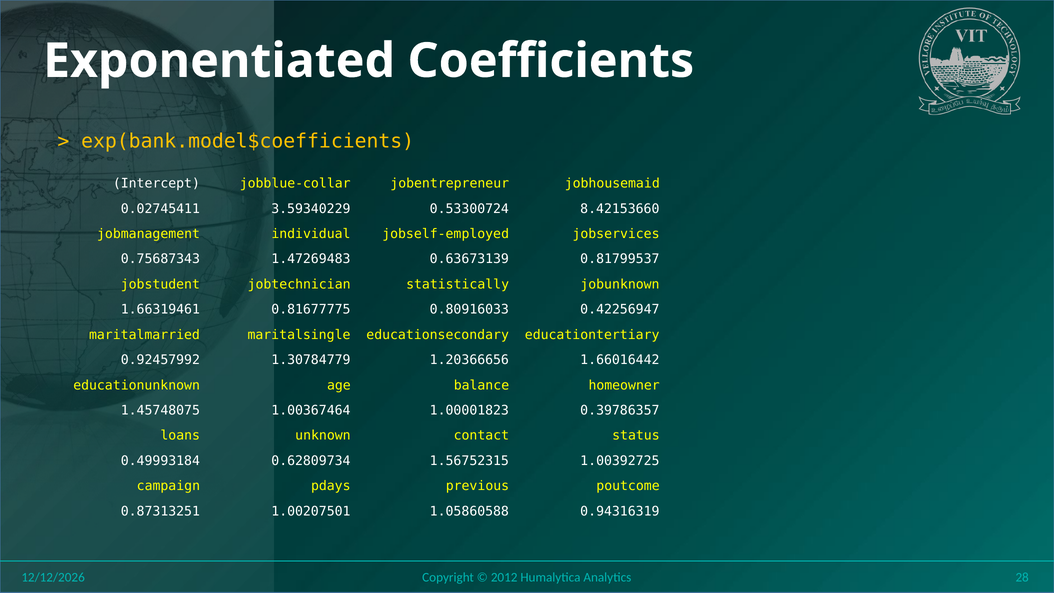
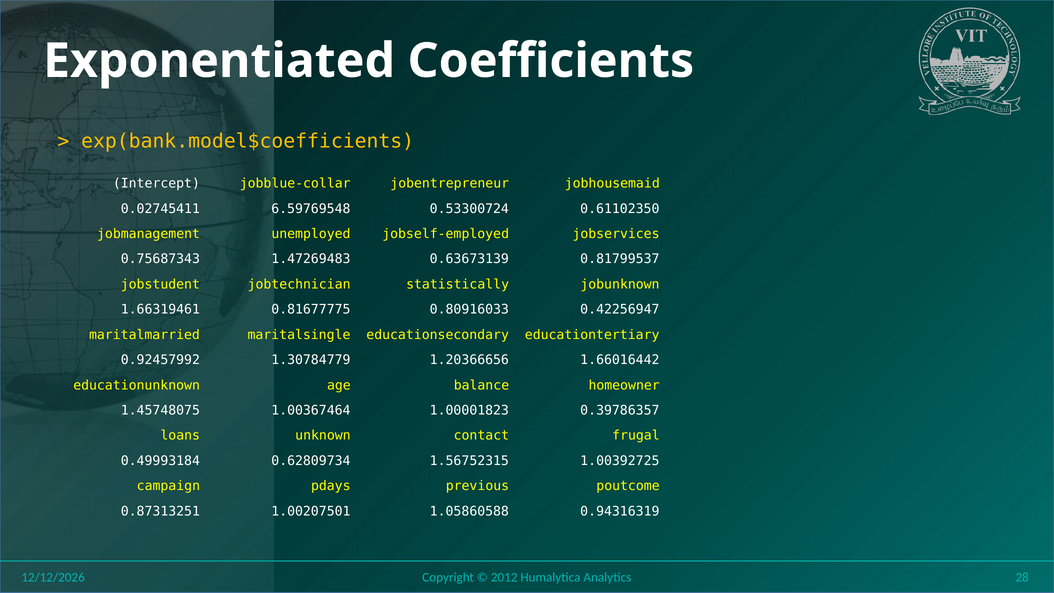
3.59340229: 3.59340229 -> 6.59769548 (311, 209)
8.42153660: 8.42153660 -> 0.61102350 (620, 209)
individual: individual -> unemployed (311, 234)
status: status -> frugal (636, 435)
